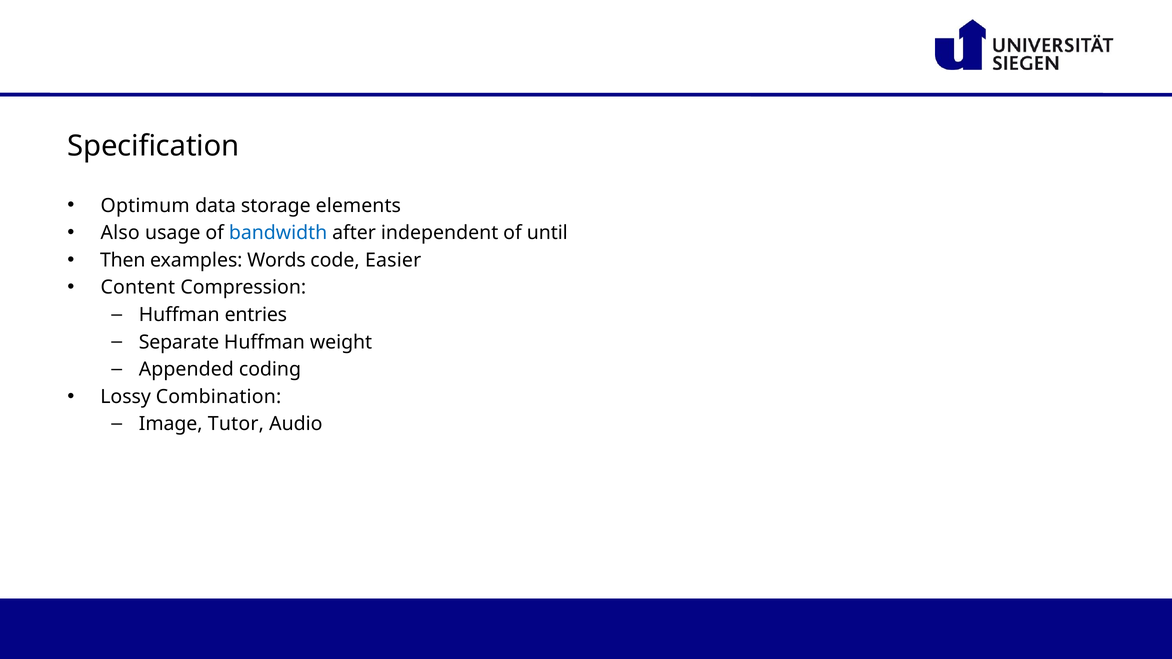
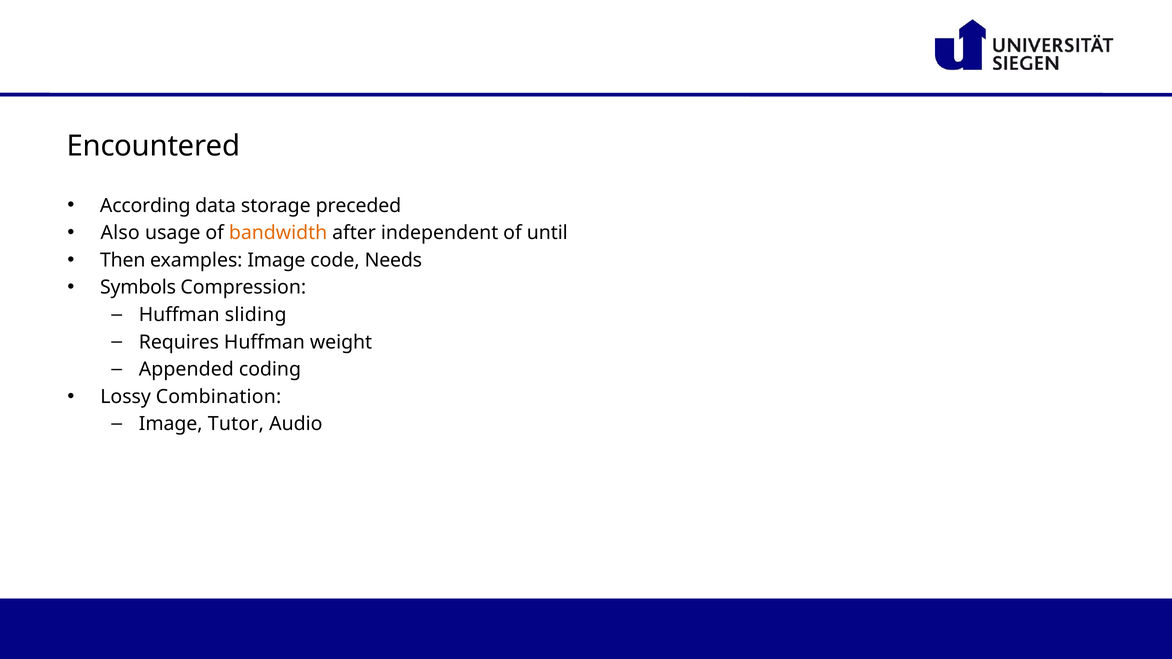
Specification: Specification -> Encountered (153, 146)
Optimum: Optimum -> According (145, 206)
elements: elements -> preceded (358, 206)
bandwidth colour: blue -> orange (278, 233)
examples Words: Words -> Image (276, 260)
Easier: Easier -> Needs (393, 260)
Content: Content -> Symbols (138, 288)
entries: entries -> sliding (256, 315)
Separate: Separate -> Requires (179, 342)
